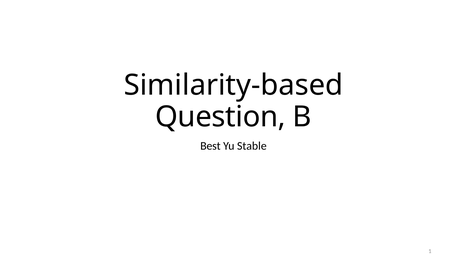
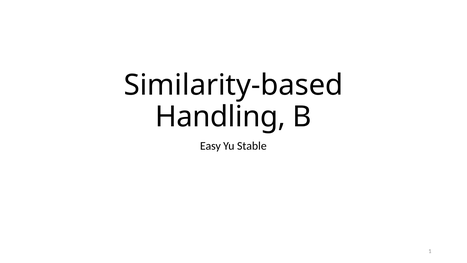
Question: Question -> Handling (220, 117)
Best: Best -> Easy (210, 146)
